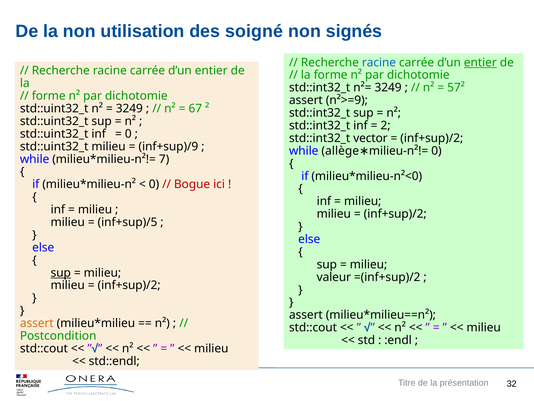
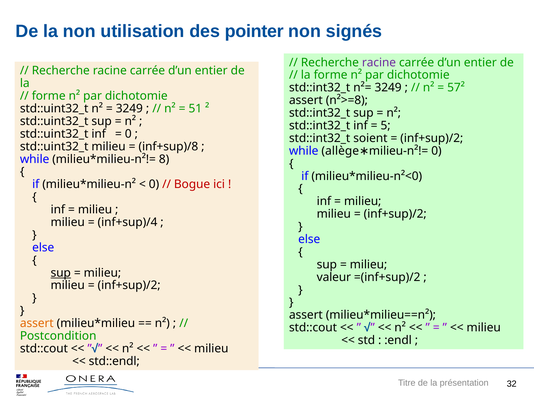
soigné: soigné -> pointer (254, 31)
racine colour: blue -> purple (379, 62)
entier underline: present -> none (480, 62)
n²>=9: n²>=9 -> n²>=8 (347, 100)
67: 67 -> 51 (195, 108)
2: 2 -> 5 (386, 125)
vector: vector -> soient (370, 138)
inf+sup)/9: inf+sup)/9 -> inf+sup)/8 (168, 146)
7: 7 -> 8 (164, 159)
inf+sup)/5: inf+sup)/5 -> inf+sup)/4 (128, 222)
